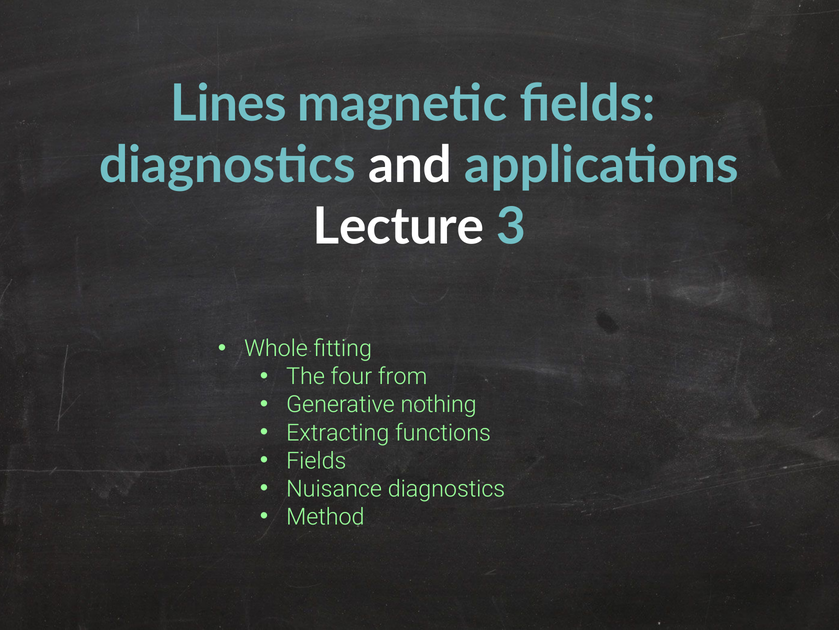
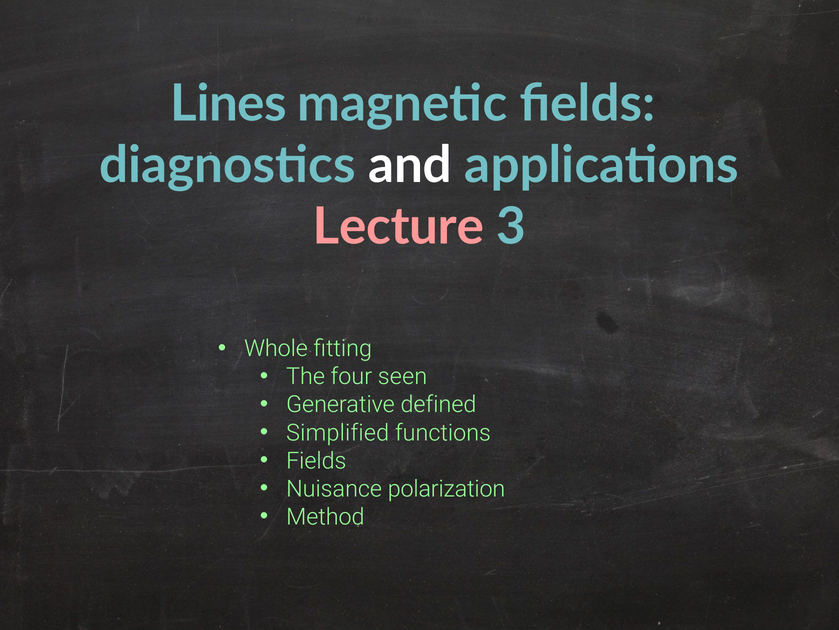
Lecture colour: white -> pink (398, 227)
from: from -> seen (403, 376)
nothing: nothing -> defined (438, 404)
Extracting: Extracting -> Simplified (338, 432)
Nuisance diagnostics: diagnostics -> polarization (447, 488)
